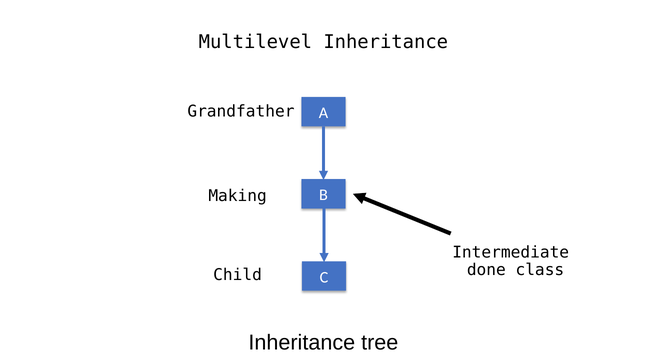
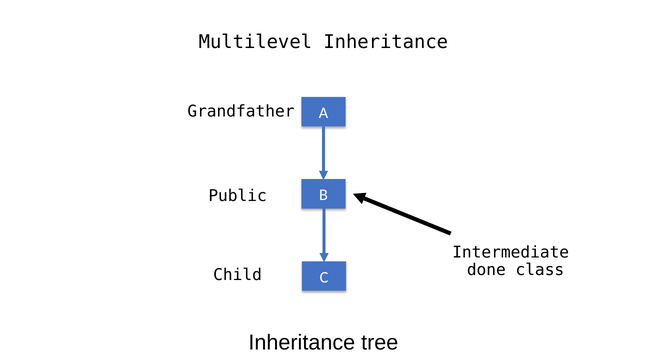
Making: Making -> Public (238, 196)
